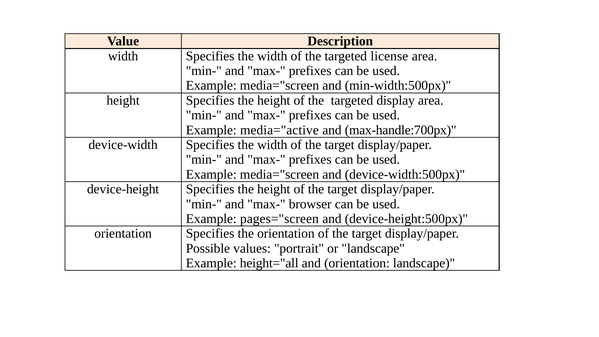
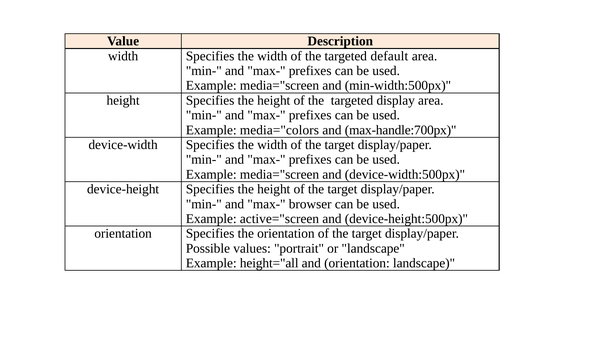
license: license -> default (389, 56)
media="active: media="active -> media="colors (279, 130)
pages="screen: pages="screen -> active="screen (279, 219)
